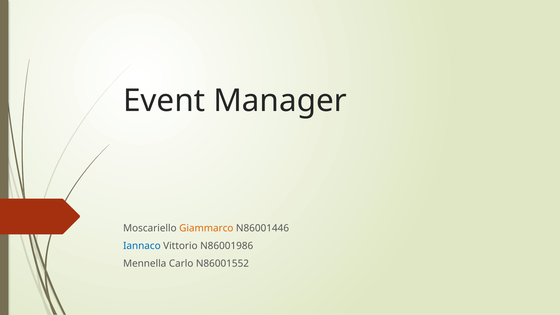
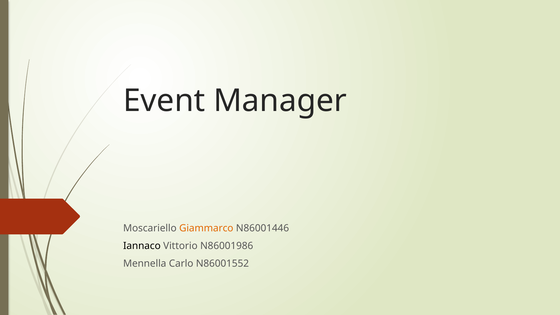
Iannaco colour: blue -> black (142, 246)
